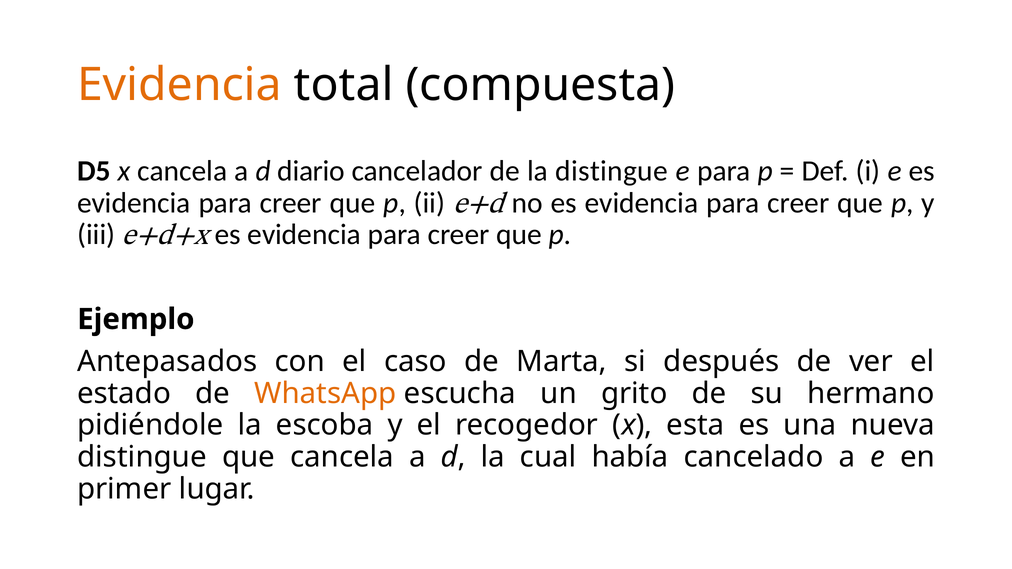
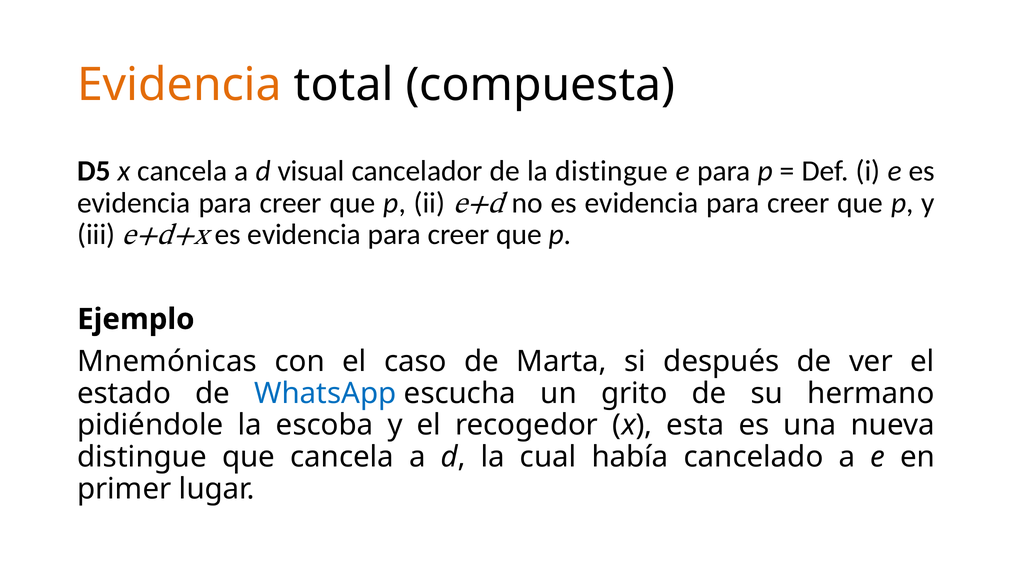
diario: diario -> visual (311, 171)
Antepasados: Antepasados -> Mnemónicas (167, 362)
WhatsApp colour: orange -> blue (325, 394)
